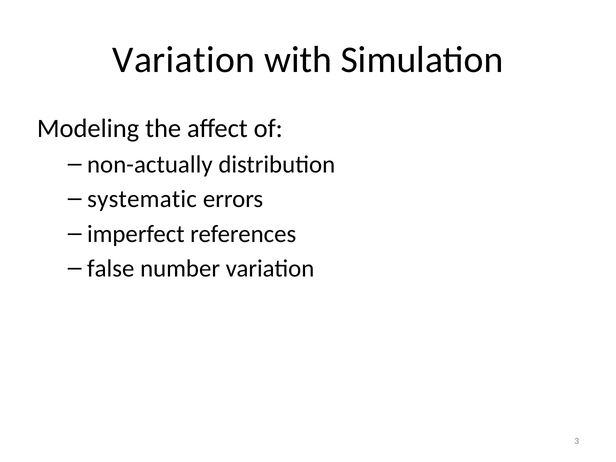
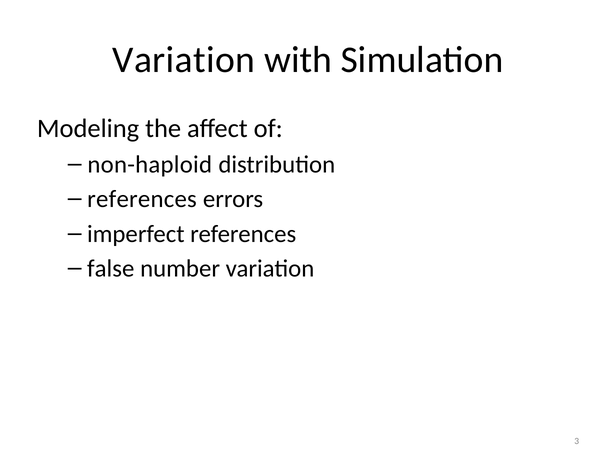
non-actually: non-actually -> non-haploid (150, 164)
systematic: systematic -> references (142, 199)
